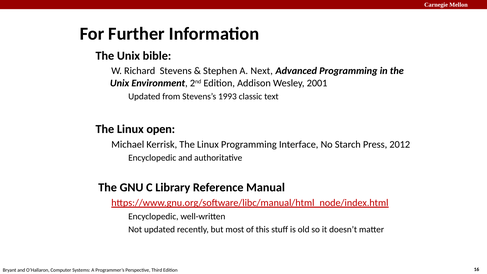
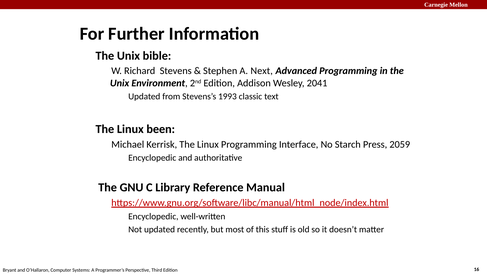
2001: 2001 -> 2041 (317, 83)
open: open -> been (161, 129)
2012: 2012 -> 2059 (400, 144)
